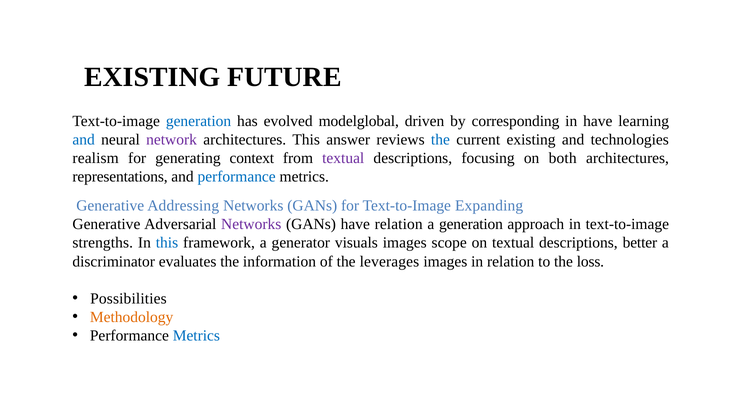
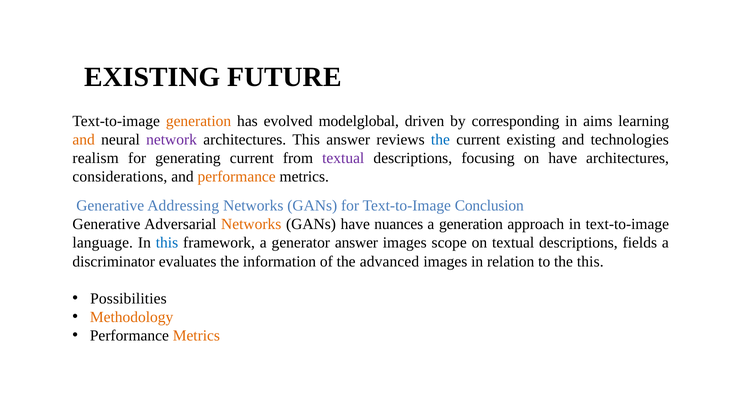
generation colour: blue -> orange (199, 121)
in have: have -> aims (598, 121)
and colour: blue -> orange (84, 140)
generating context: context -> current (252, 158)
on both: both -> have (563, 158)
representations: representations -> considerations (120, 177)
performance colour: blue -> orange (237, 177)
Expanding: Expanding -> Conclusion (489, 206)
Networks colour: purple -> orange (251, 225)
have relation: relation -> nuances (399, 225)
strengths: strengths -> language (103, 243)
generator visuals: visuals -> answer (356, 243)
better: better -> fields (640, 243)
leverages: leverages -> advanced (389, 262)
the loss: loss -> this (590, 262)
Metrics colour: blue -> orange (196, 336)
